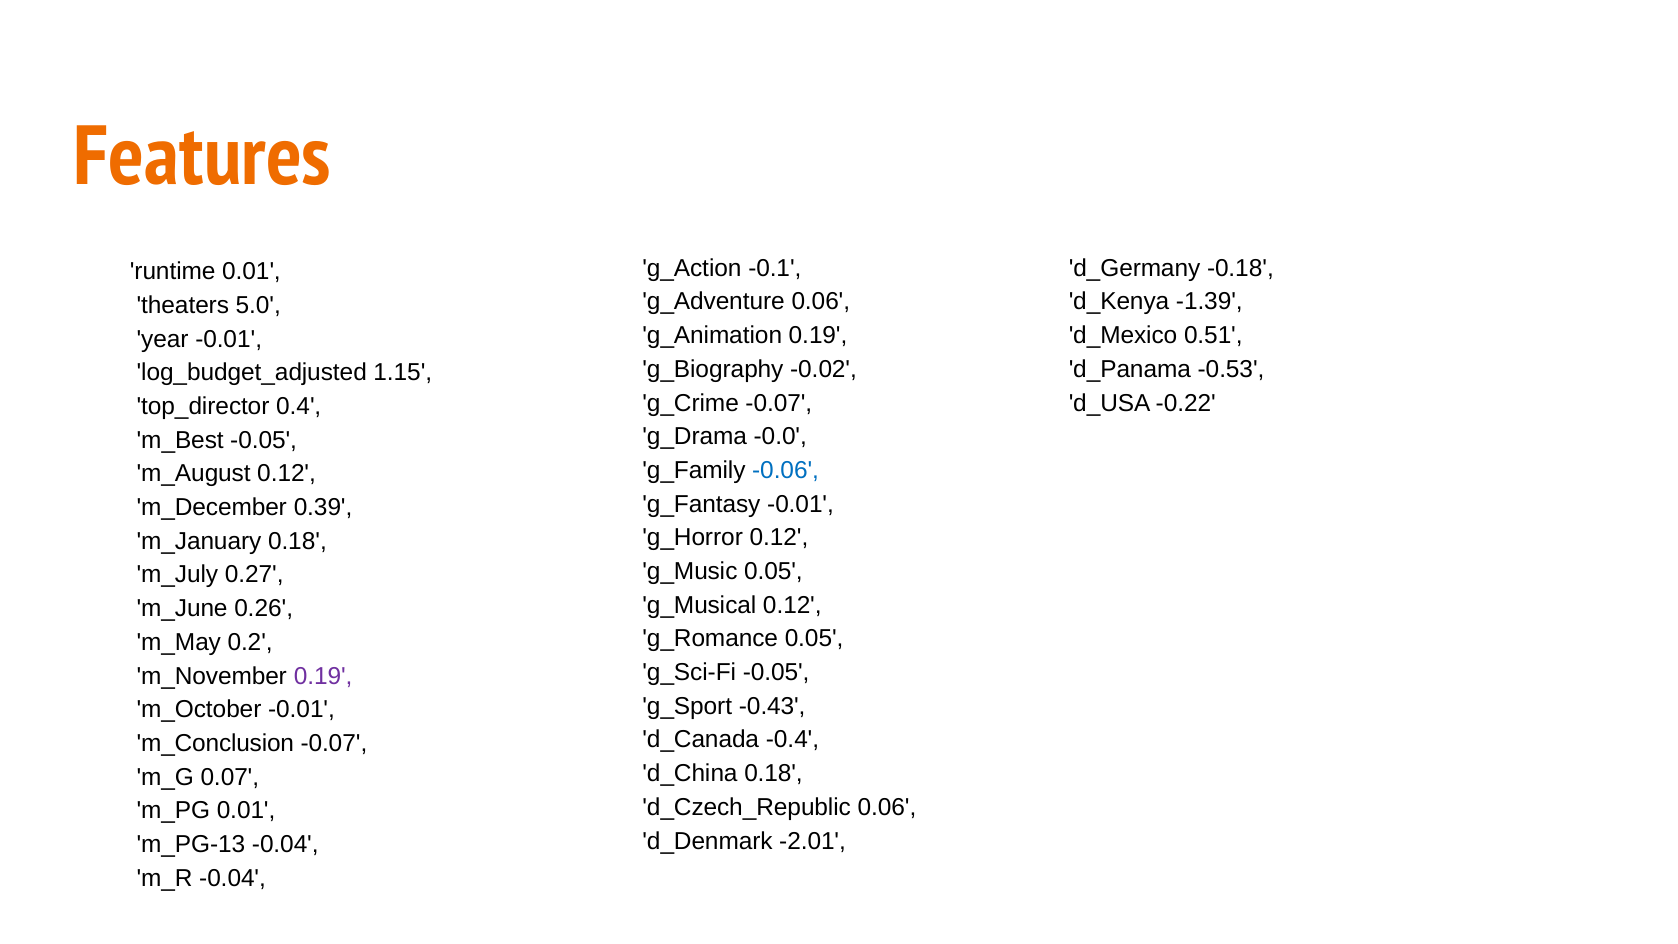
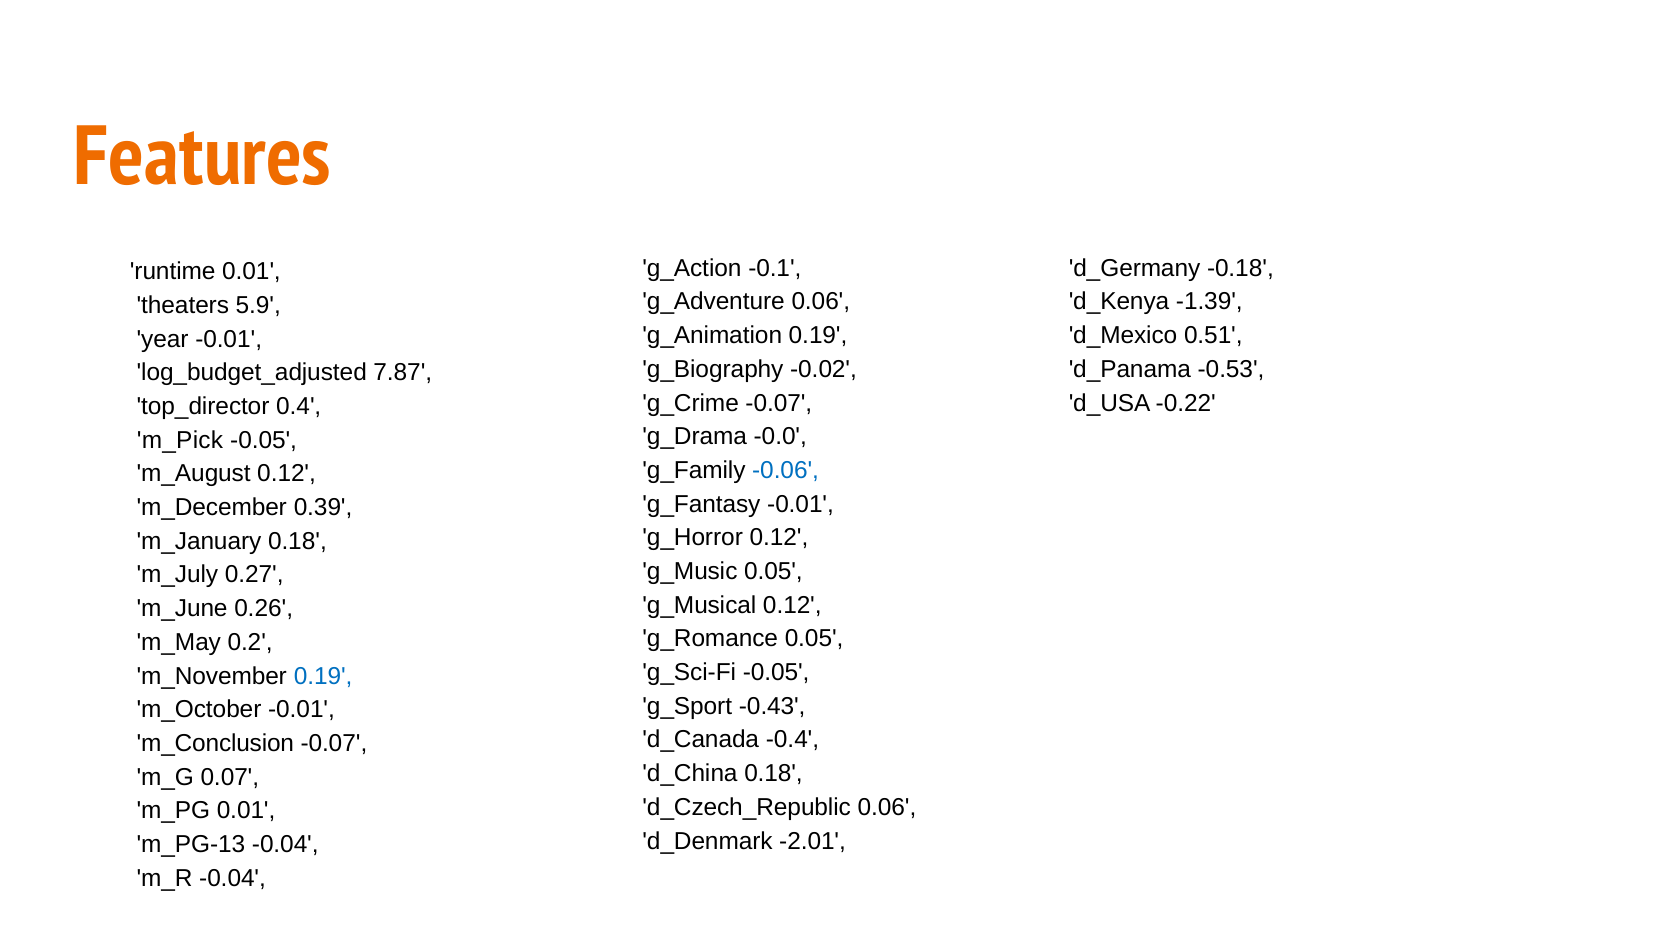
5.0: 5.0 -> 5.9 (258, 305)
1.15: 1.15 -> 7.87 (403, 373)
m_Best: m_Best -> m_Pick (180, 440)
0.19 colour: purple -> blue (323, 676)
